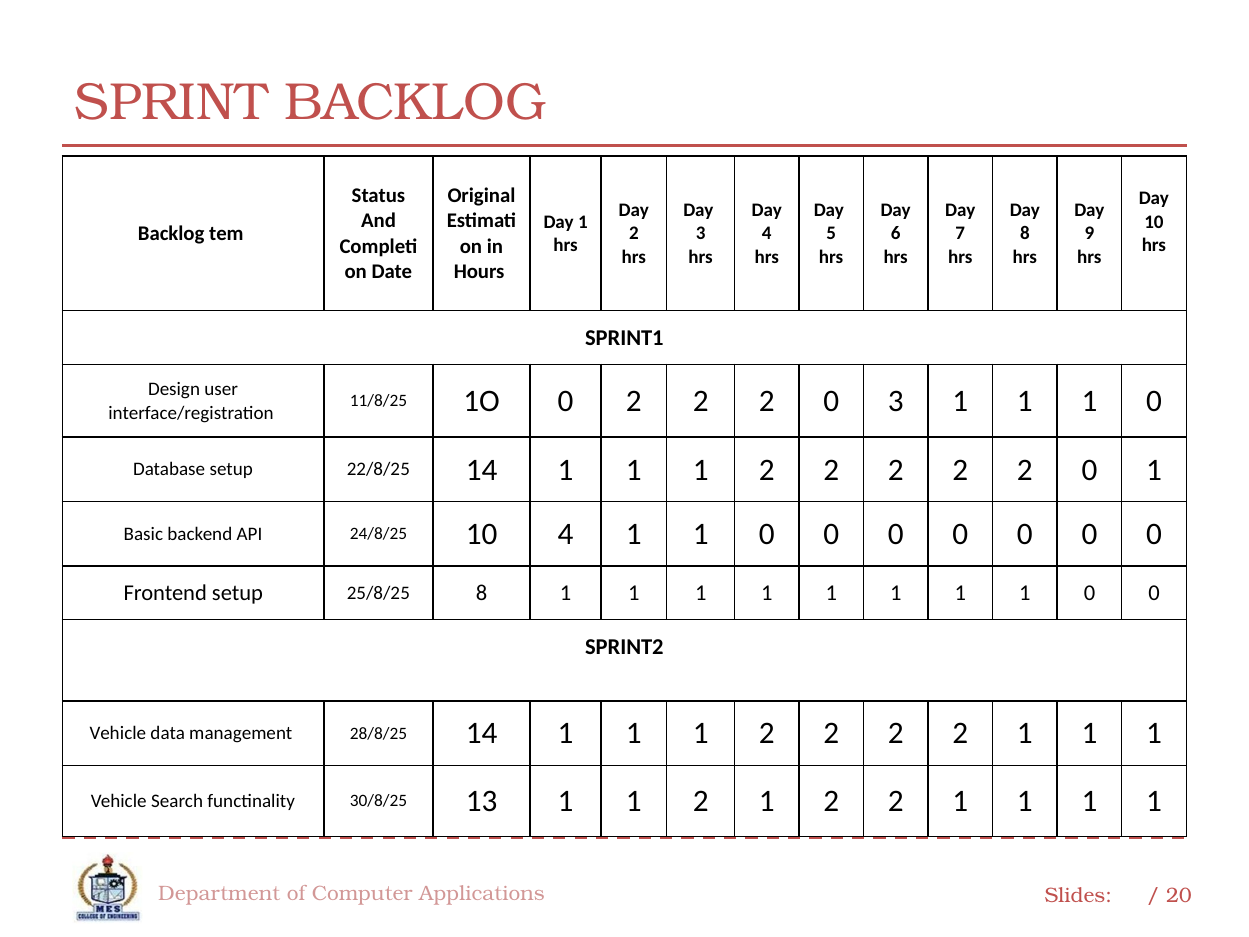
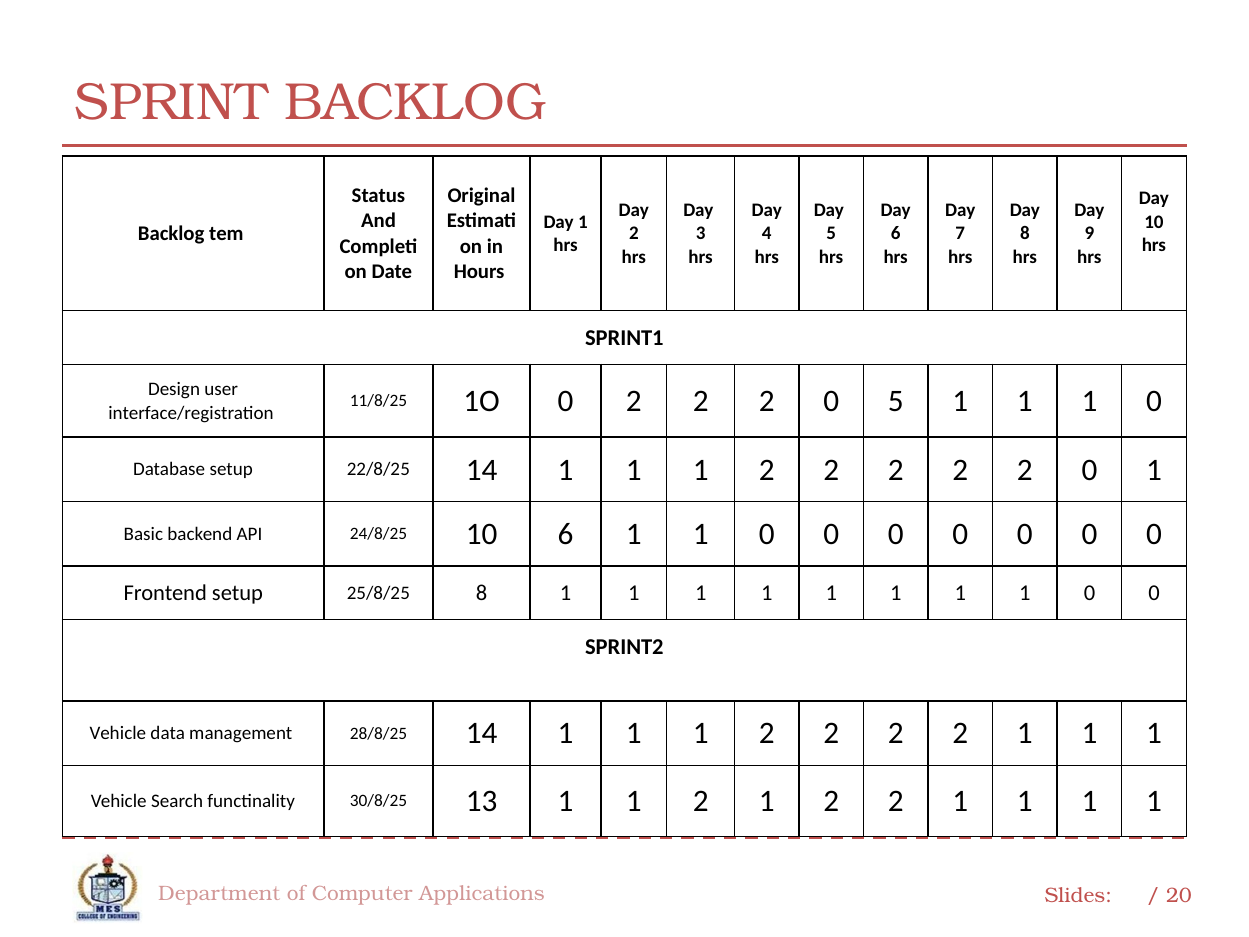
0 3: 3 -> 5 (896, 401)
10 4: 4 -> 6 (566, 534)
